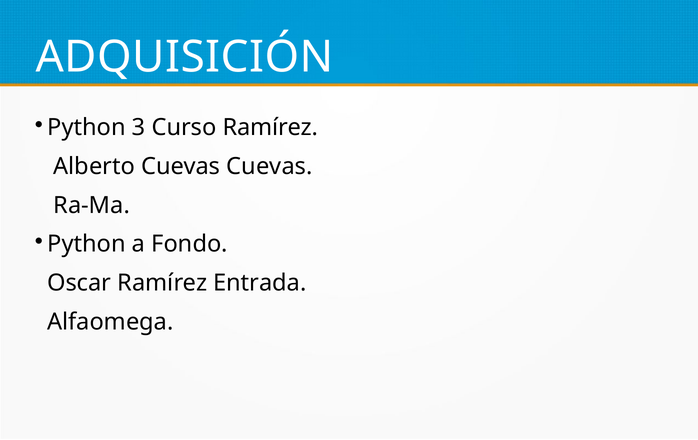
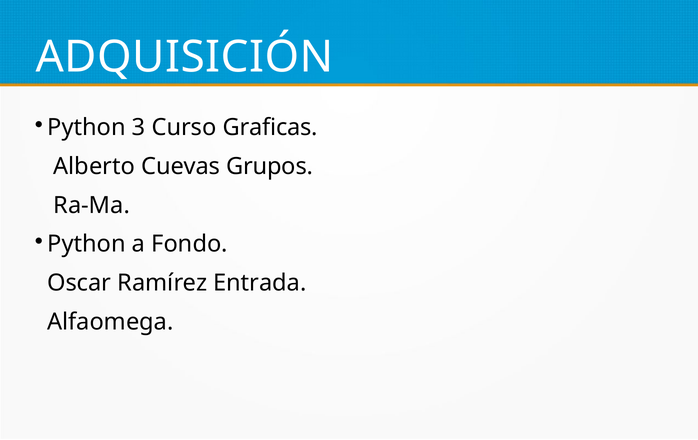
Curso Ramírez: Ramírez -> Graficas (270, 128)
Cuevas Cuevas: Cuevas -> Grupos (270, 166)
